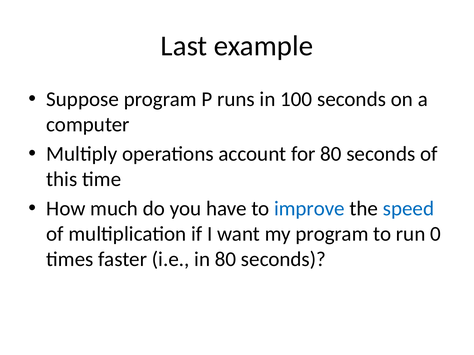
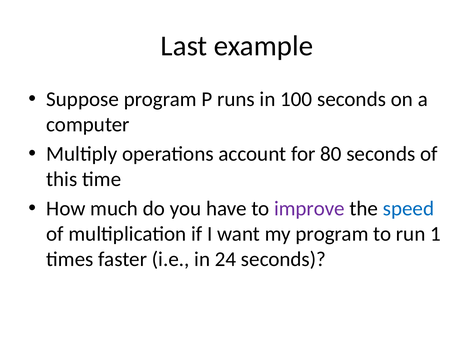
improve colour: blue -> purple (309, 209)
0: 0 -> 1 (436, 234)
in 80: 80 -> 24 (225, 260)
